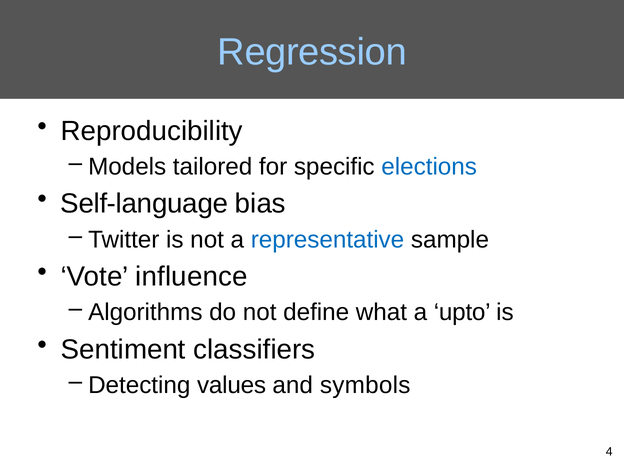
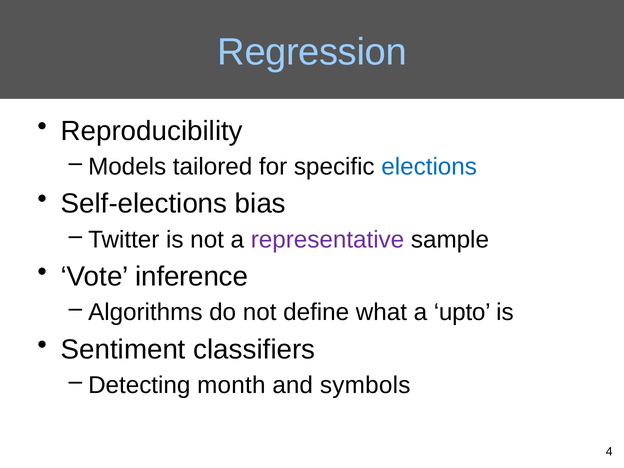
Self-language: Self-language -> Self-elections (144, 204)
representative colour: blue -> purple (328, 240)
influence: influence -> inference (192, 277)
values: values -> month (231, 385)
